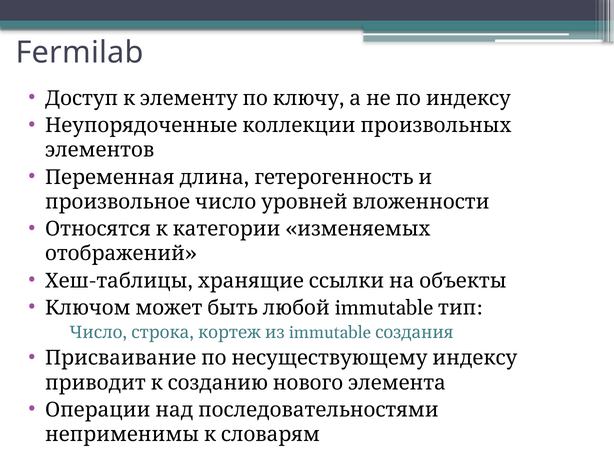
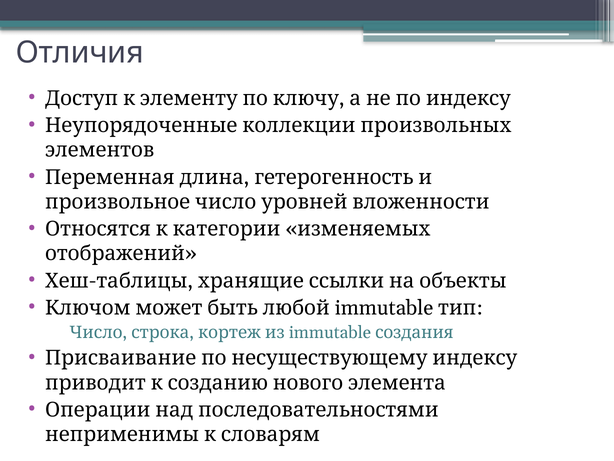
Fermilab: Fermilab -> Отличия (80, 52)
